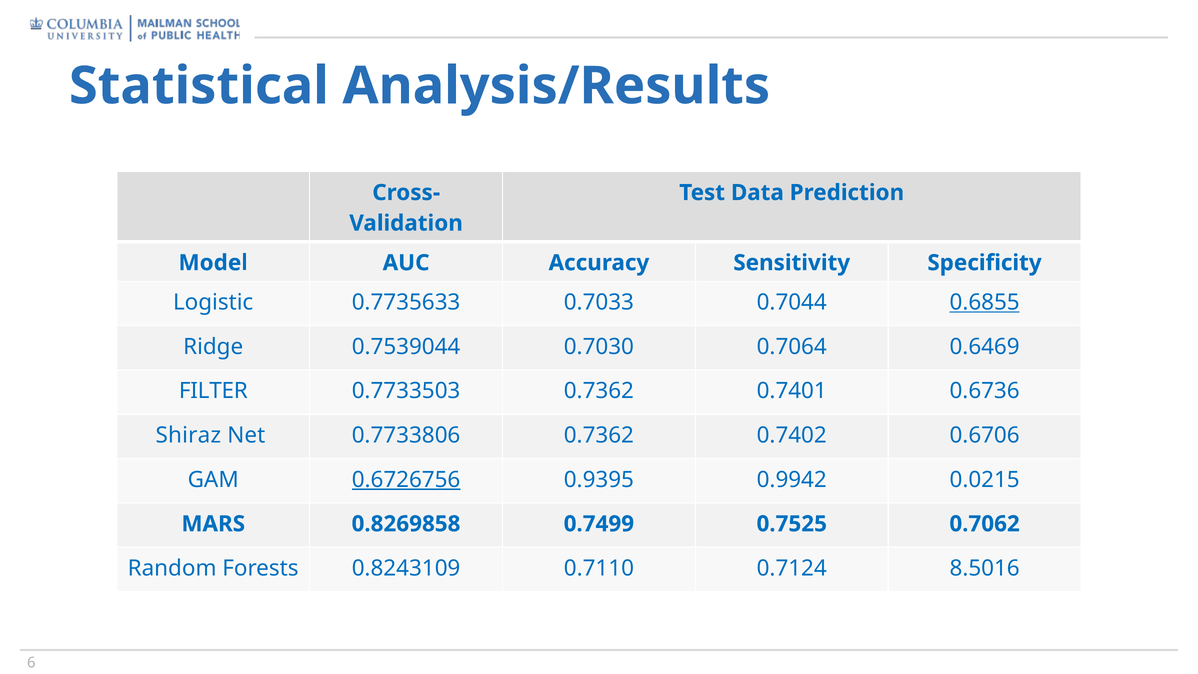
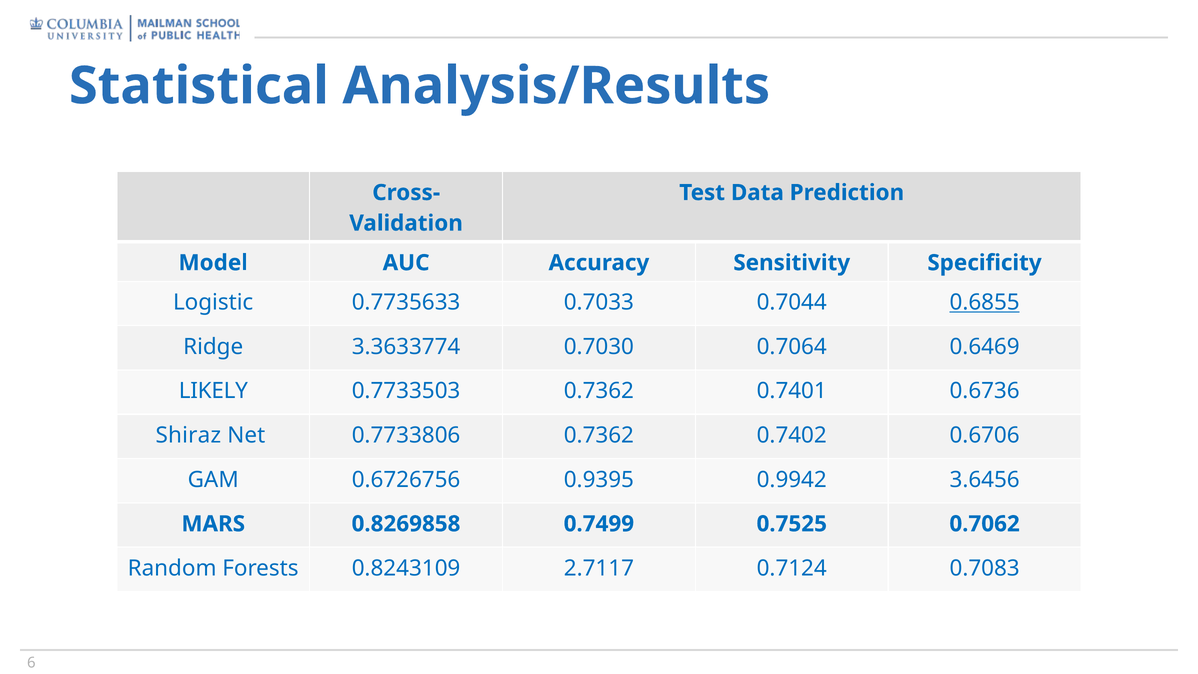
0.7539044: 0.7539044 -> 3.3633774 (406, 347)
FILTER: FILTER -> LIKELY (213, 391)
0.6726756 underline: present -> none (406, 480)
0.0215: 0.0215 -> 3.6456 (985, 480)
0.7110: 0.7110 -> 2.7117 (599, 568)
8.5016: 8.5016 -> 0.7083 (985, 568)
